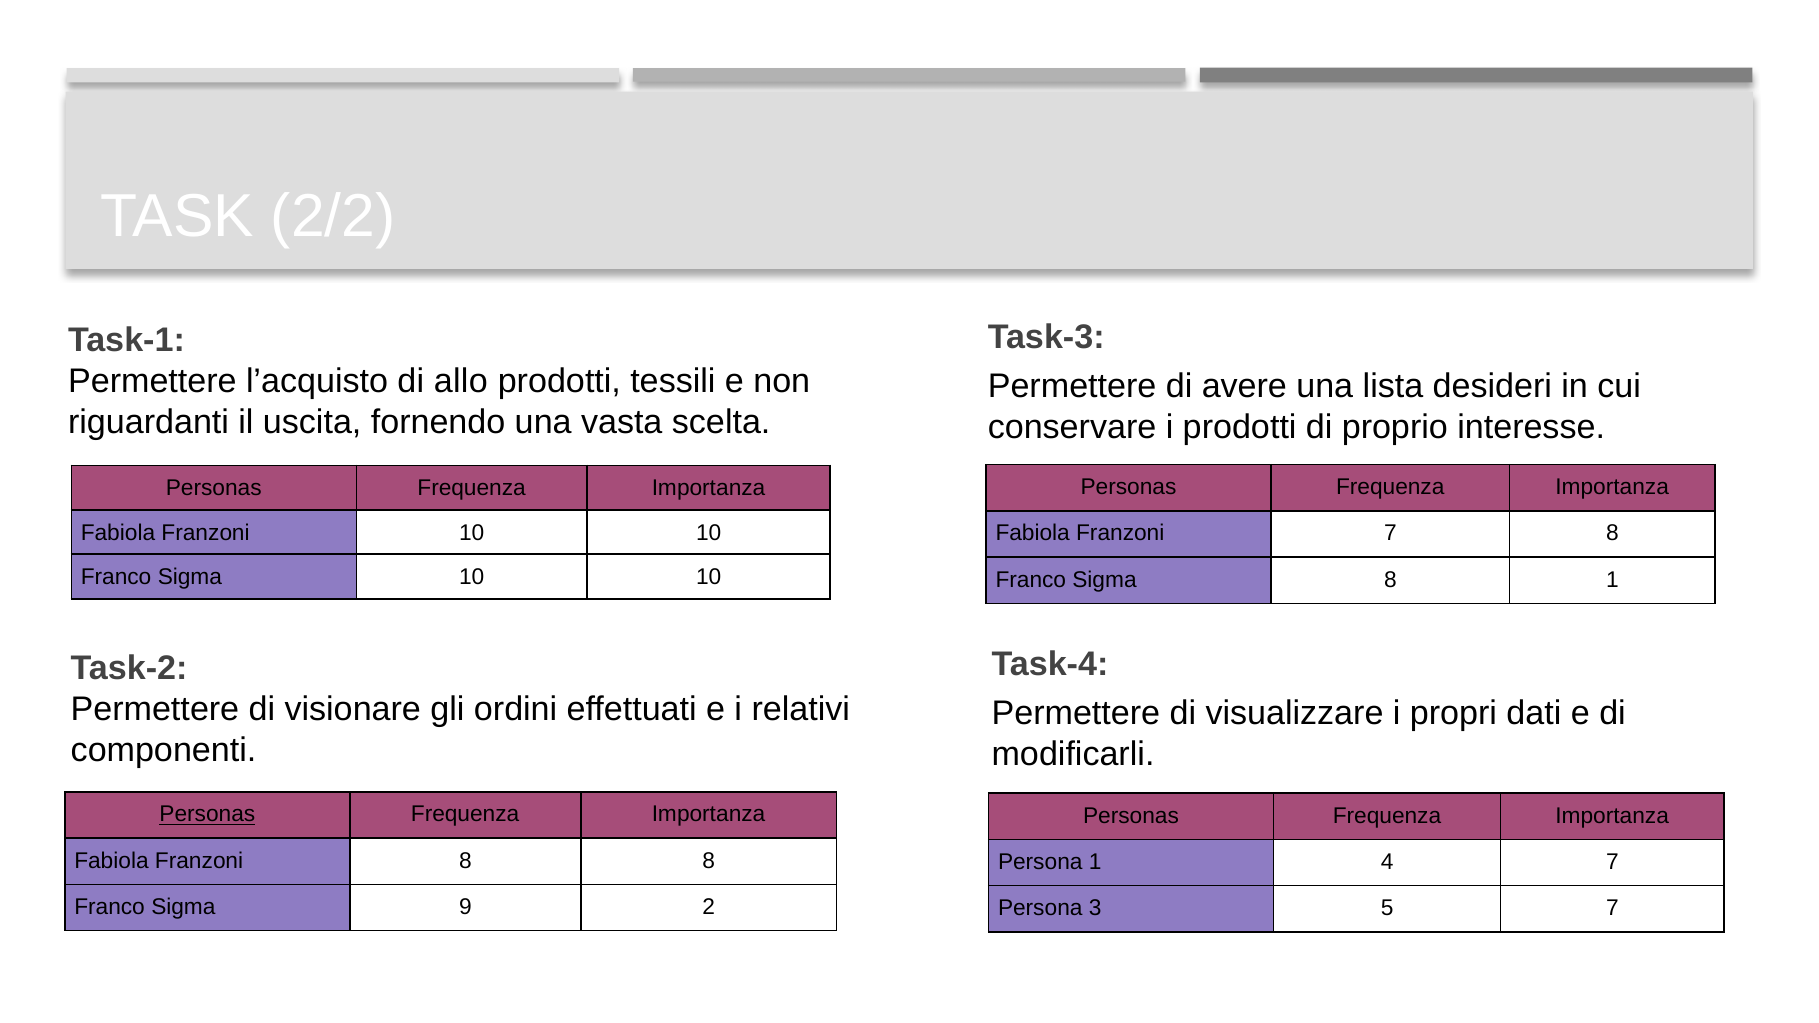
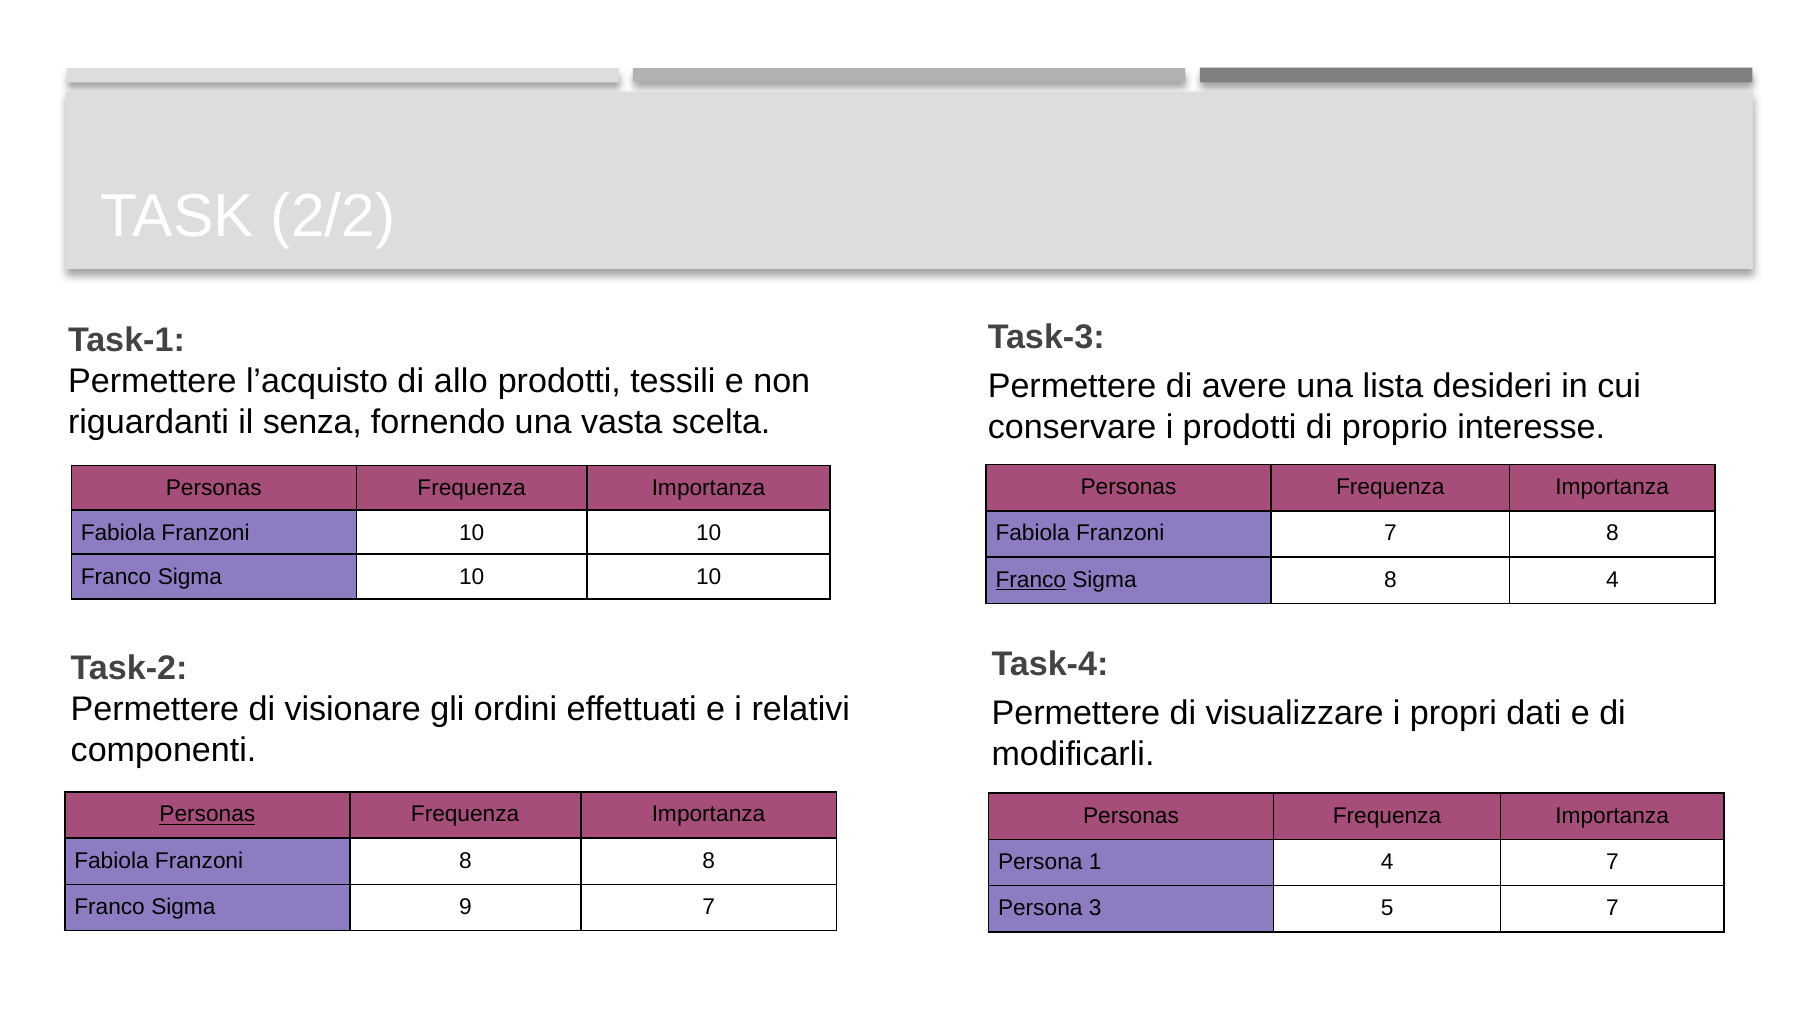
uscita: uscita -> senza (312, 422)
Franco underline: none -> present (1031, 580)
8 1: 1 -> 4 (1612, 580)
9 2: 2 -> 7 (709, 907)
